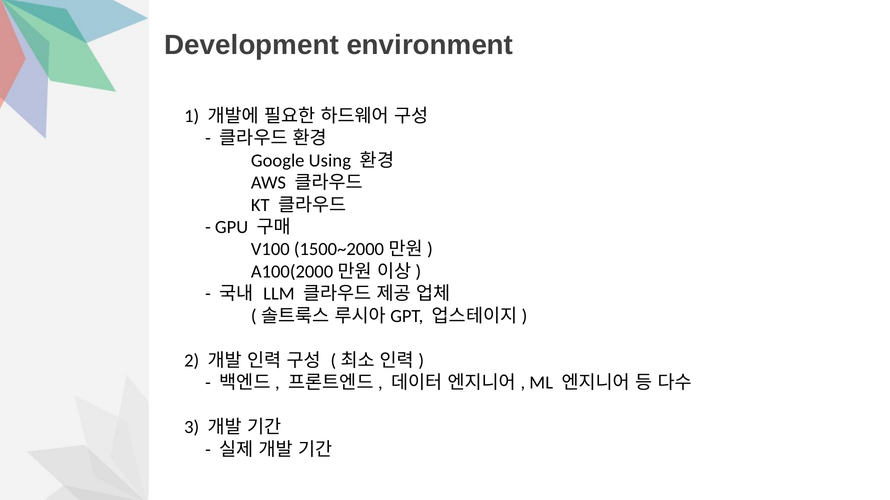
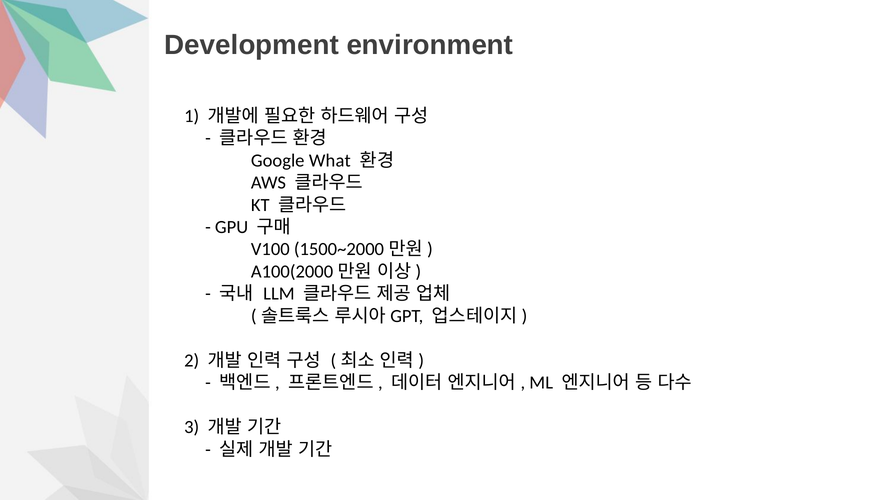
Using: Using -> What (330, 161)
